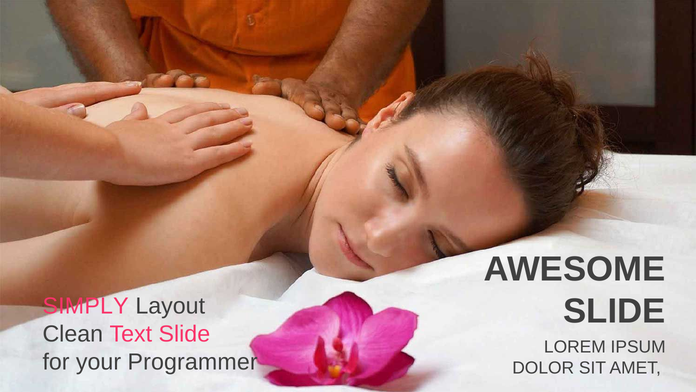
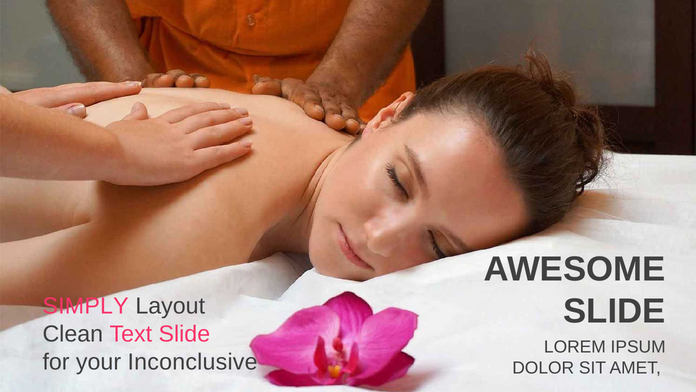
Programmer: Programmer -> Inconclusive (193, 362)
